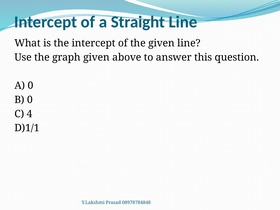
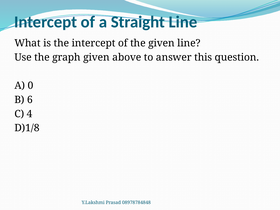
B 0: 0 -> 6 (30, 100)
D)1/1: D)1/1 -> D)1/8 (27, 128)
